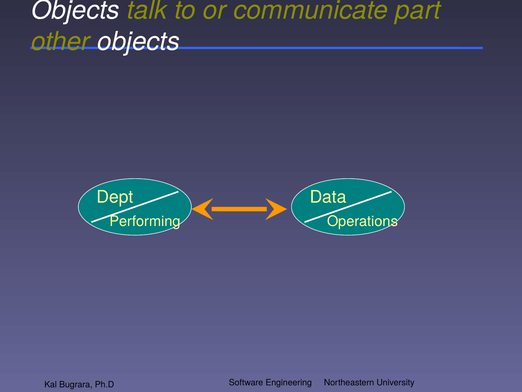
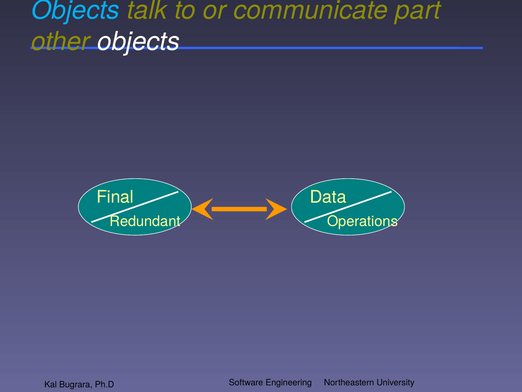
Objects colour: white -> light blue (75, 10)
Dept: Dept -> Final (115, 197)
Performing: Performing -> Redundant (145, 221)
